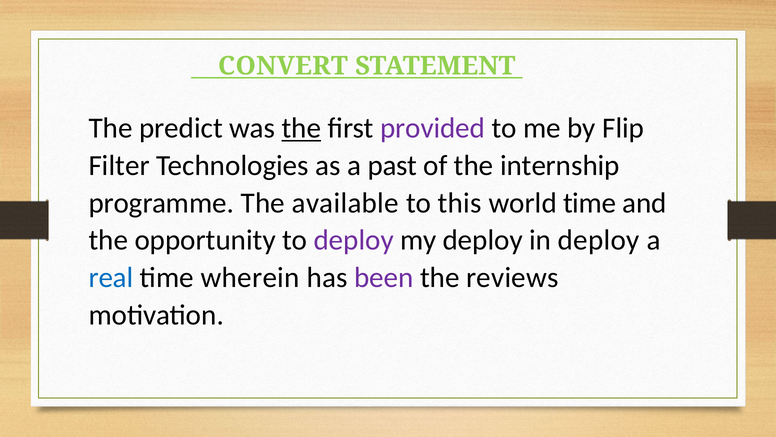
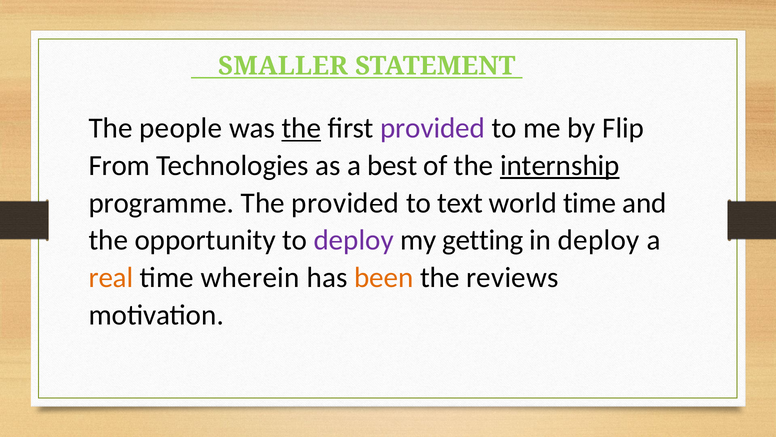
CONVERT: CONVERT -> SMALLER (283, 66)
predict: predict -> people (181, 128)
Filter: Filter -> From (119, 165)
past: past -> best (392, 165)
internship underline: none -> present (560, 165)
The available: available -> provided (345, 203)
this: this -> text (460, 203)
my deploy: deploy -> getting (483, 240)
real colour: blue -> orange (111, 277)
been colour: purple -> orange (384, 277)
